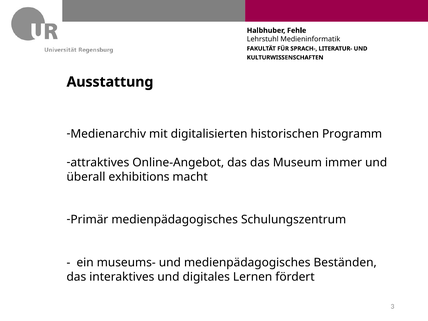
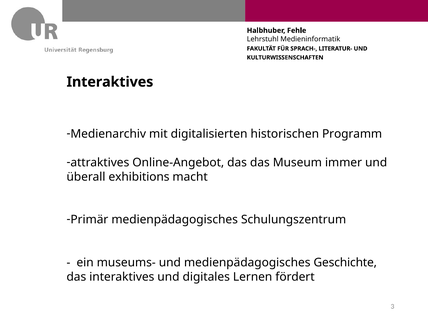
Ausstattung: Ausstattung -> Interaktives (110, 82)
Beständen: Beständen -> Geschichte (345, 263)
